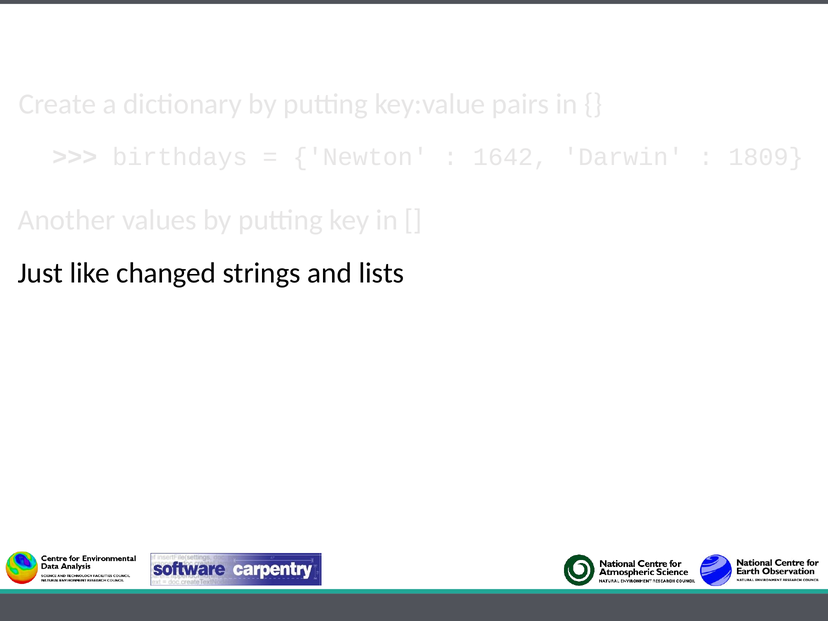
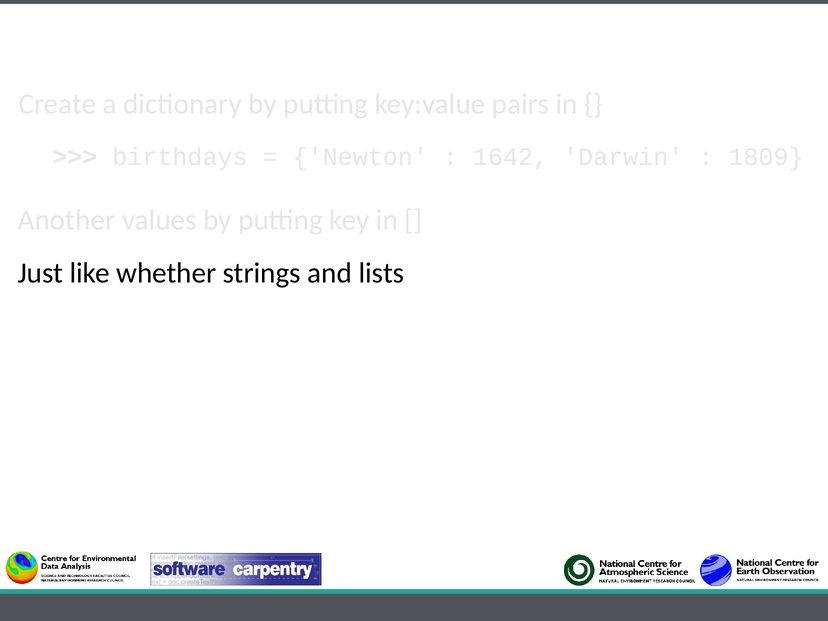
changed: changed -> whether (166, 273)
